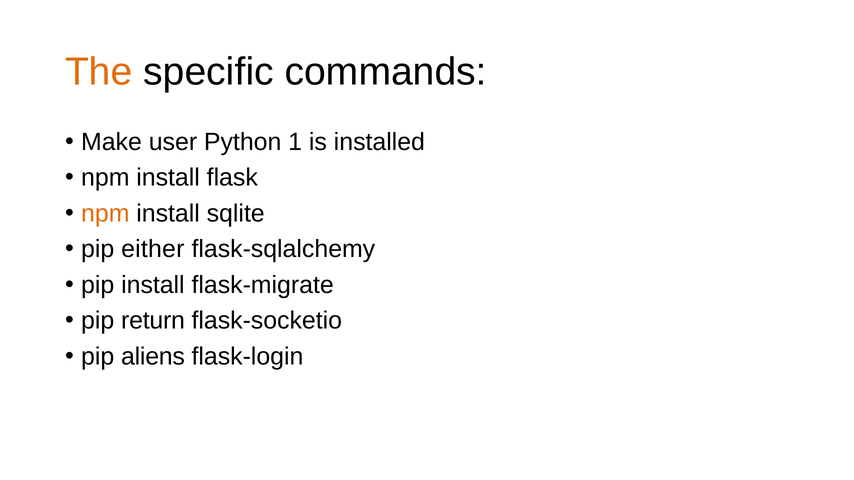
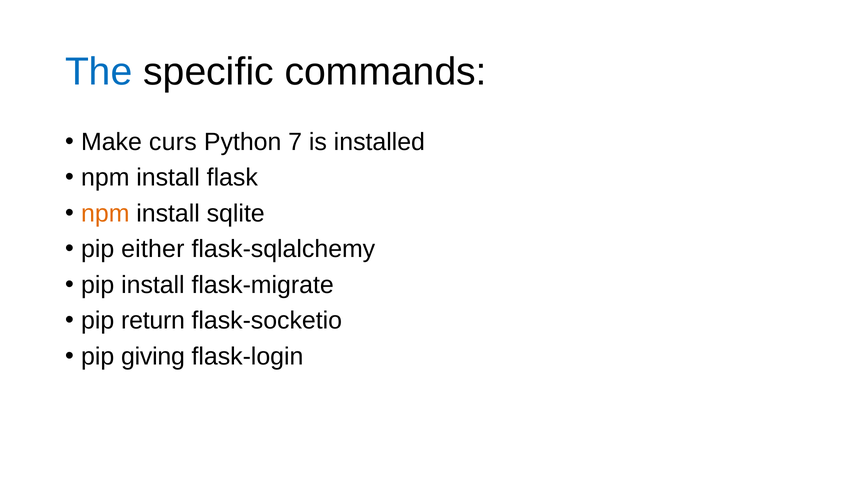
The colour: orange -> blue (99, 72)
user: user -> curs (173, 142)
1: 1 -> 7 (295, 142)
aliens: aliens -> giving (153, 357)
